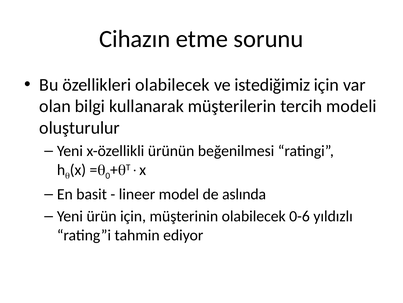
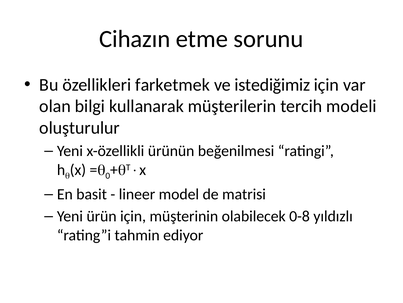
özellikleri olabilecek: olabilecek -> farketmek (173, 85)
aslında: aslında -> matrisi (244, 194)
0-6: 0-6 -> 0-8 (300, 216)
